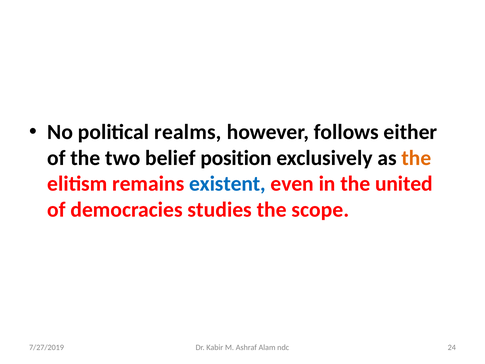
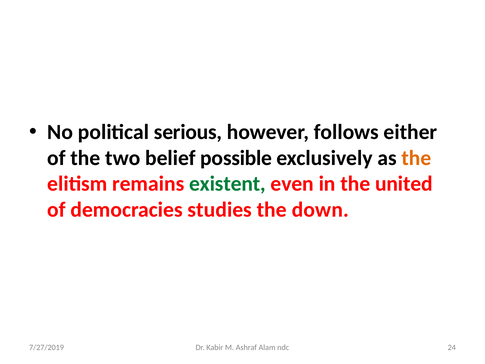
realms: realms -> serious (188, 132)
position: position -> possible (236, 158)
existent colour: blue -> green (228, 184)
scope: scope -> down (320, 210)
